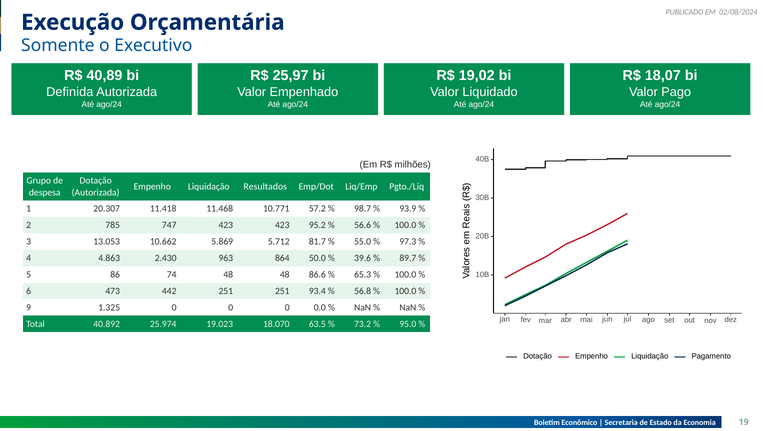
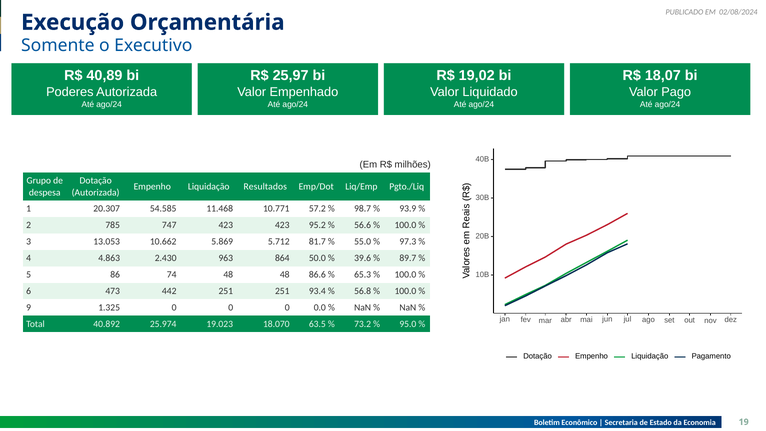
Definida: Definida -> Poderes (70, 92)
11.418: 11.418 -> 54.585 (163, 209)
